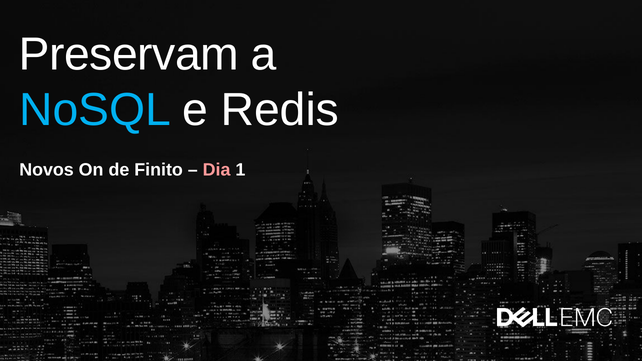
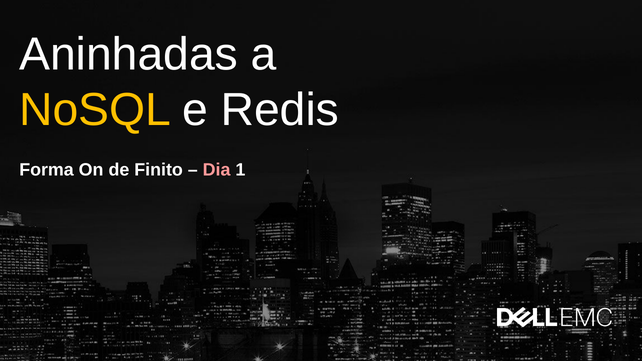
Preservam: Preservam -> Aninhadas (129, 55)
NoSQL colour: light blue -> yellow (95, 110)
Novos: Novos -> Forma (47, 170)
